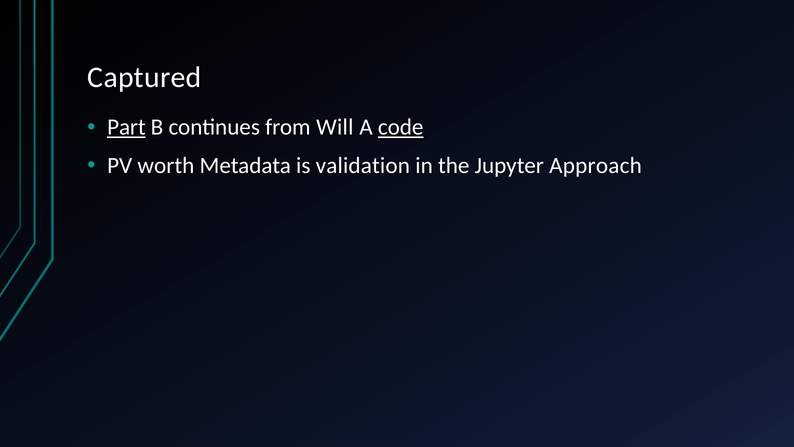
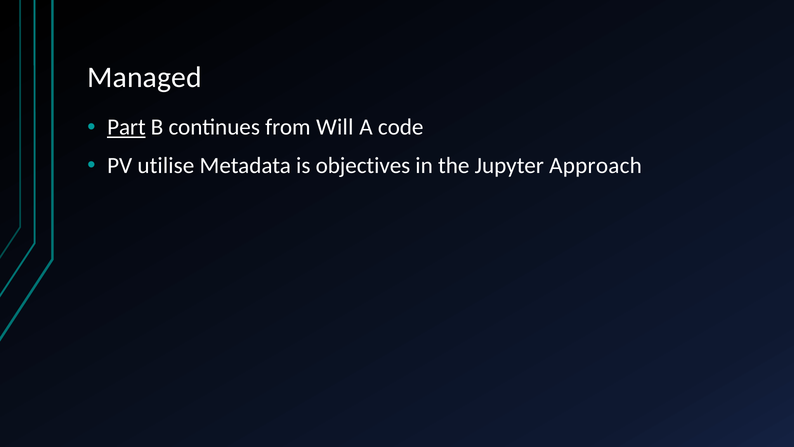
Captured: Captured -> Managed (145, 77)
code underline: present -> none (401, 127)
worth: worth -> utilise (166, 165)
validation: validation -> objectives (363, 165)
